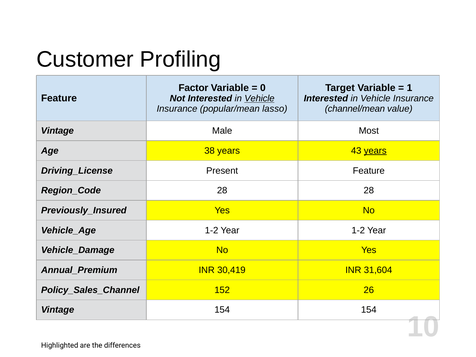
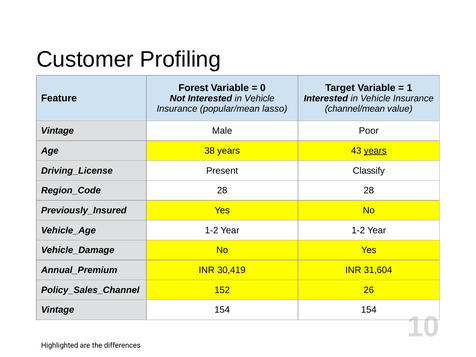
Factor: Factor -> Forest (193, 88)
Vehicle underline: present -> none (259, 99)
Most: Most -> Poor (369, 131)
Present Feature: Feature -> Classify (369, 171)
